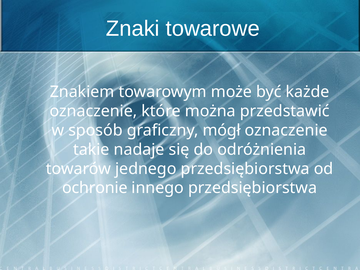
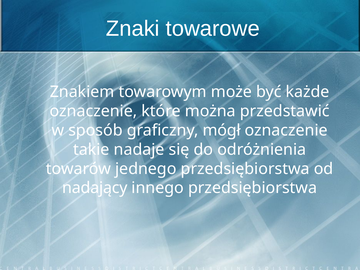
ochronie: ochronie -> nadający (95, 188)
